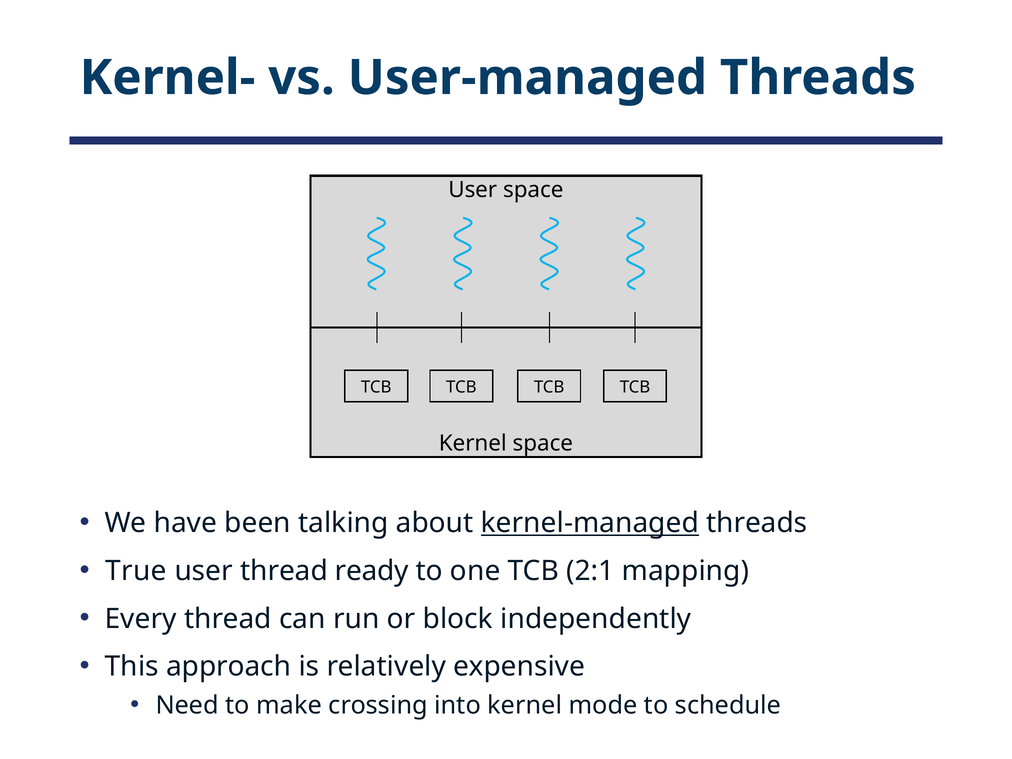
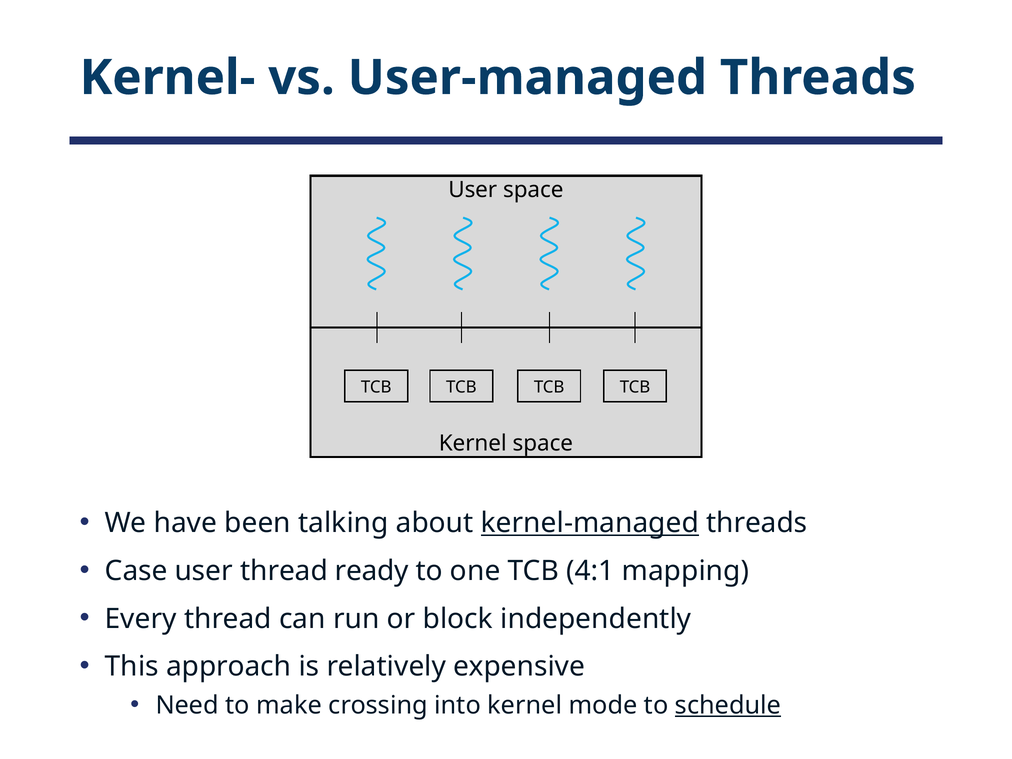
True: True -> Case (136, 571)
2:1: 2:1 -> 4:1 (590, 571)
schedule underline: none -> present (728, 705)
